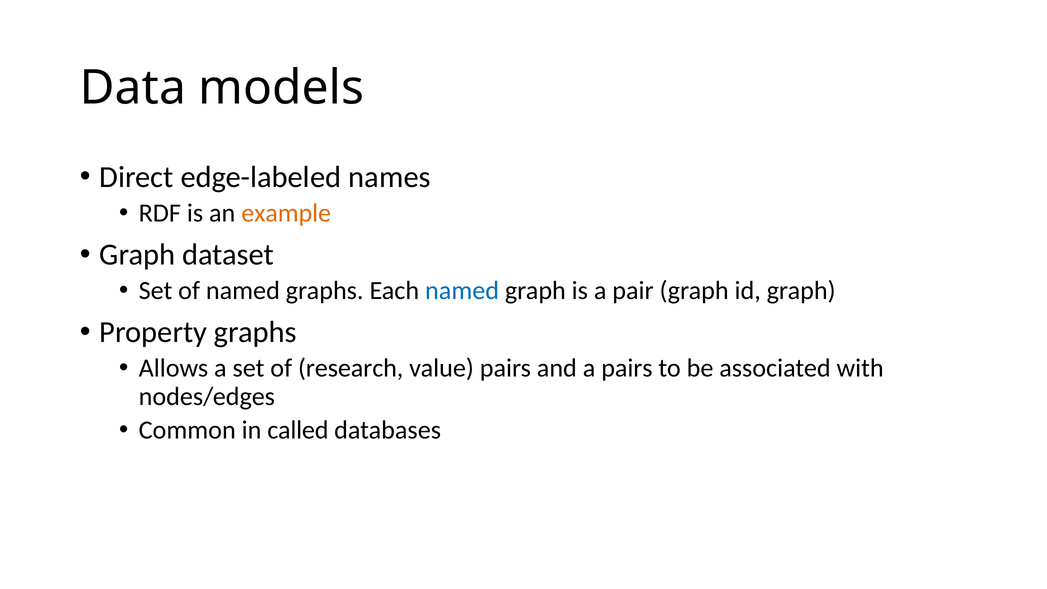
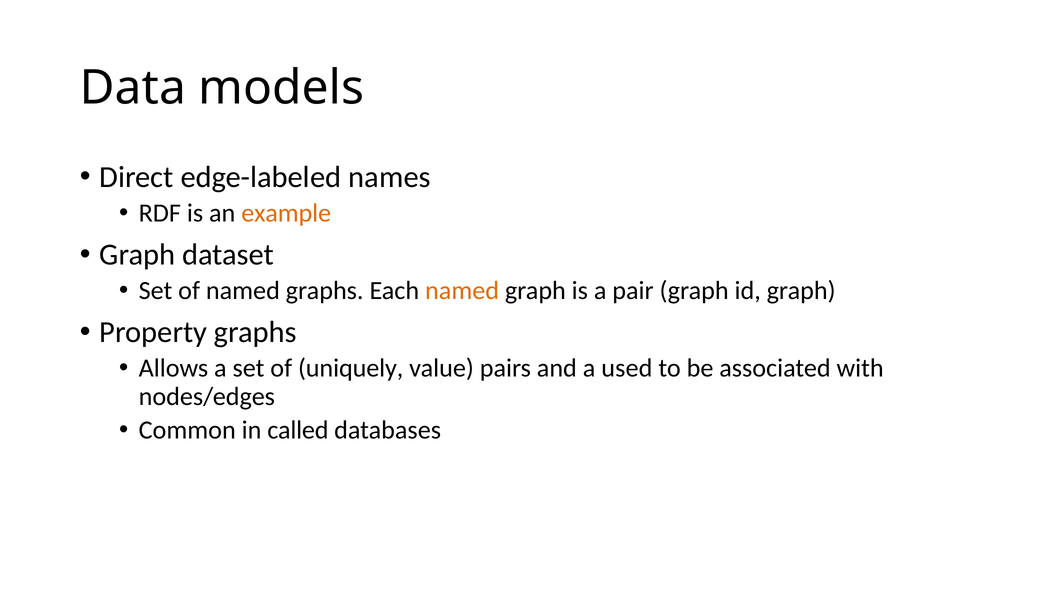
named colour: blue -> orange (462, 291)
research: research -> uniquely (351, 368)
a pairs: pairs -> used (627, 368)
